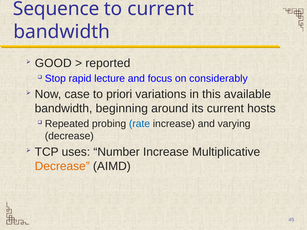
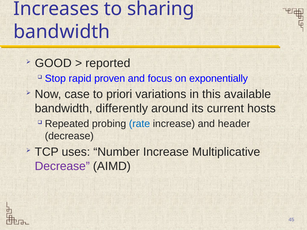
Sequence: Sequence -> Increases (56, 9)
to current: current -> sharing (161, 9)
lecture: lecture -> proven (110, 79)
considerably: considerably -> exponentially (219, 79)
beginning: beginning -> differently (122, 109)
varying: varying -> header (234, 124)
Decrease colour: orange -> purple (62, 166)
